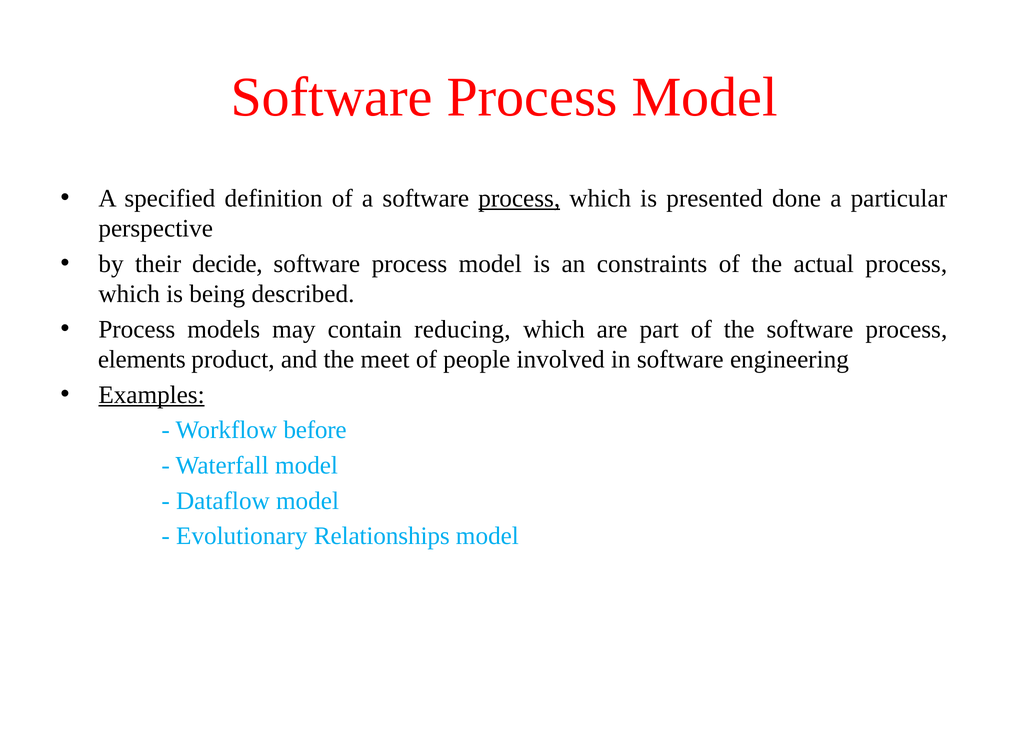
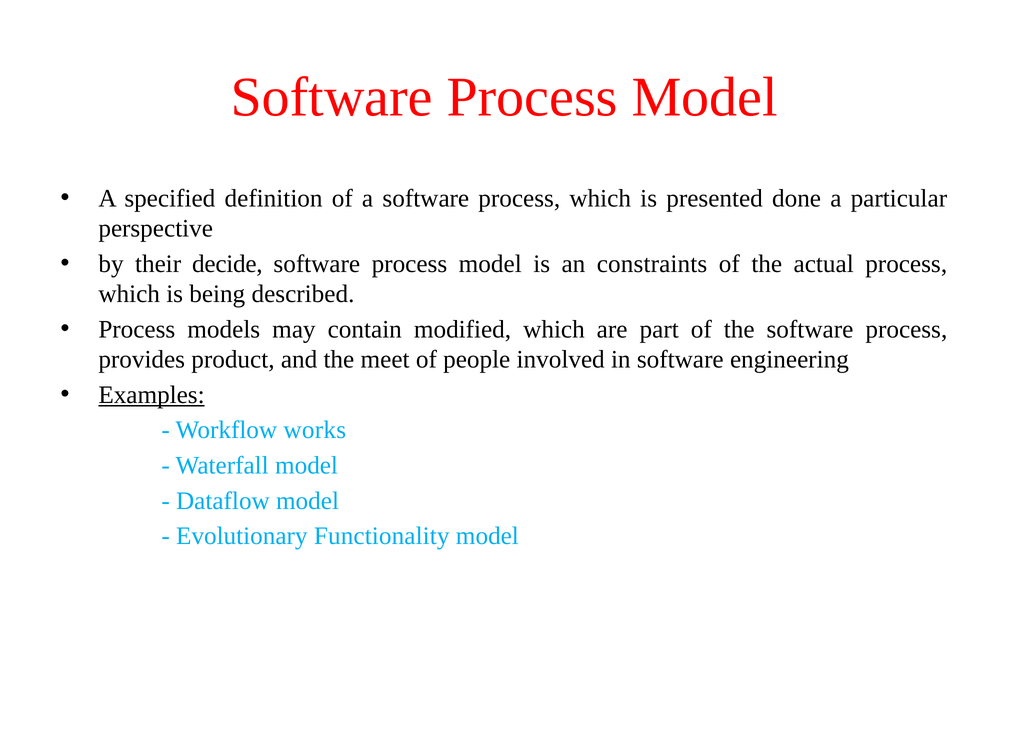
process underline: present -> none (519, 199)
reducing: reducing -> modified (463, 330)
elements: elements -> provides (142, 360)
before: before -> works (315, 431)
Relationships: Relationships -> Functionality (382, 537)
